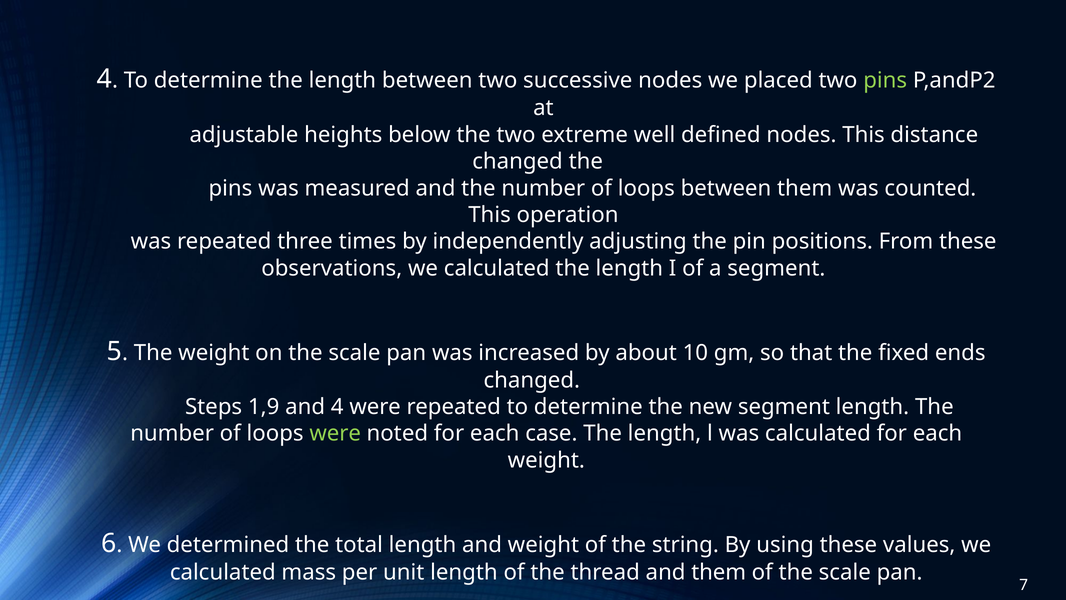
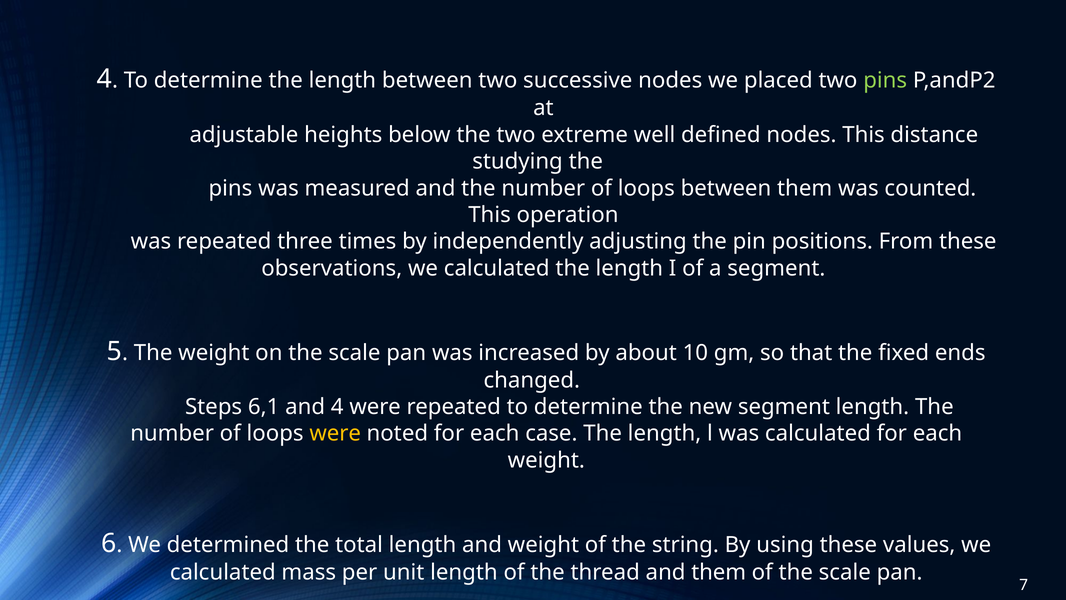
changed: changed -> studying (518, 161)
1,9: 1,9 -> 6,1 (264, 407)
were colour: light green -> yellow (335, 433)
